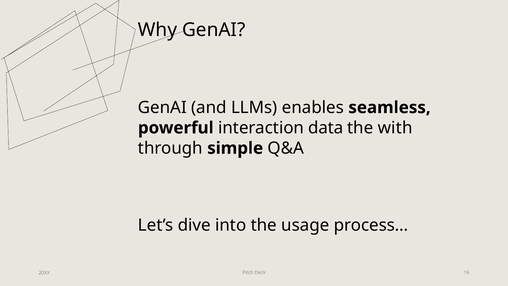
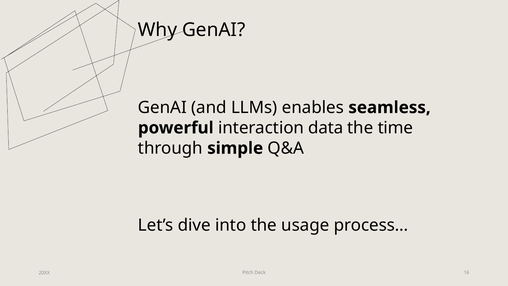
with: with -> time (395, 128)
